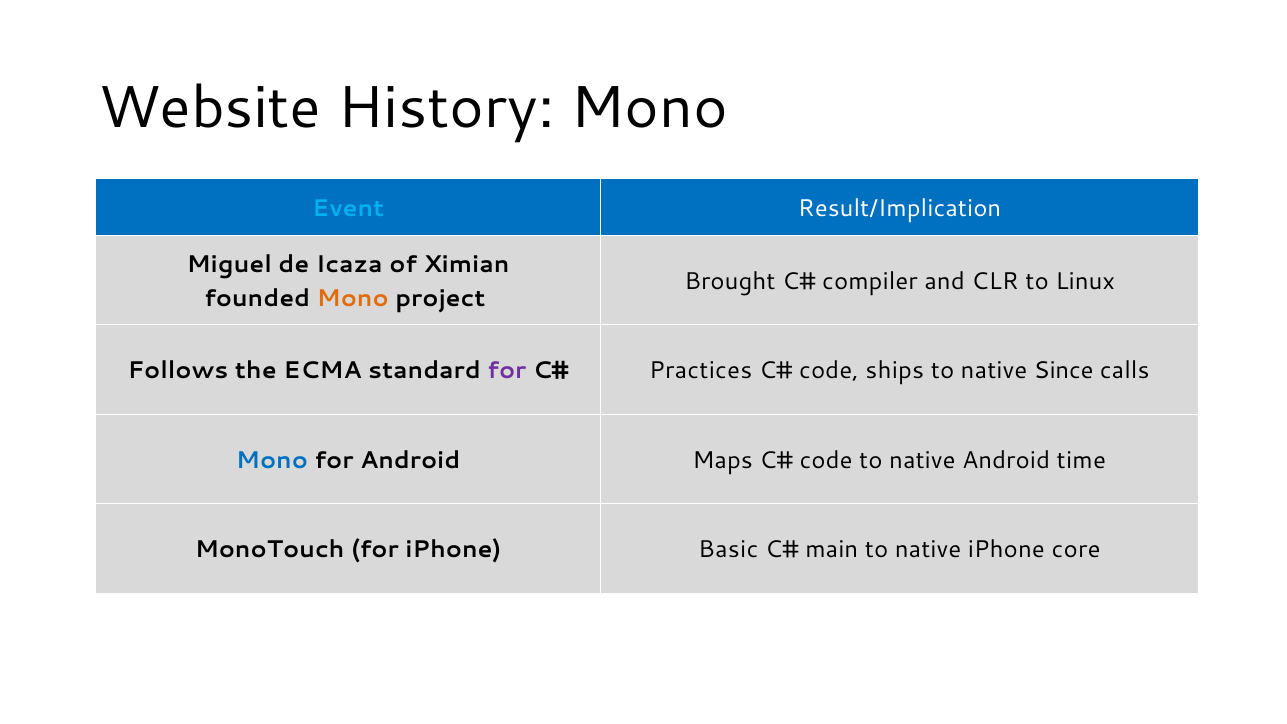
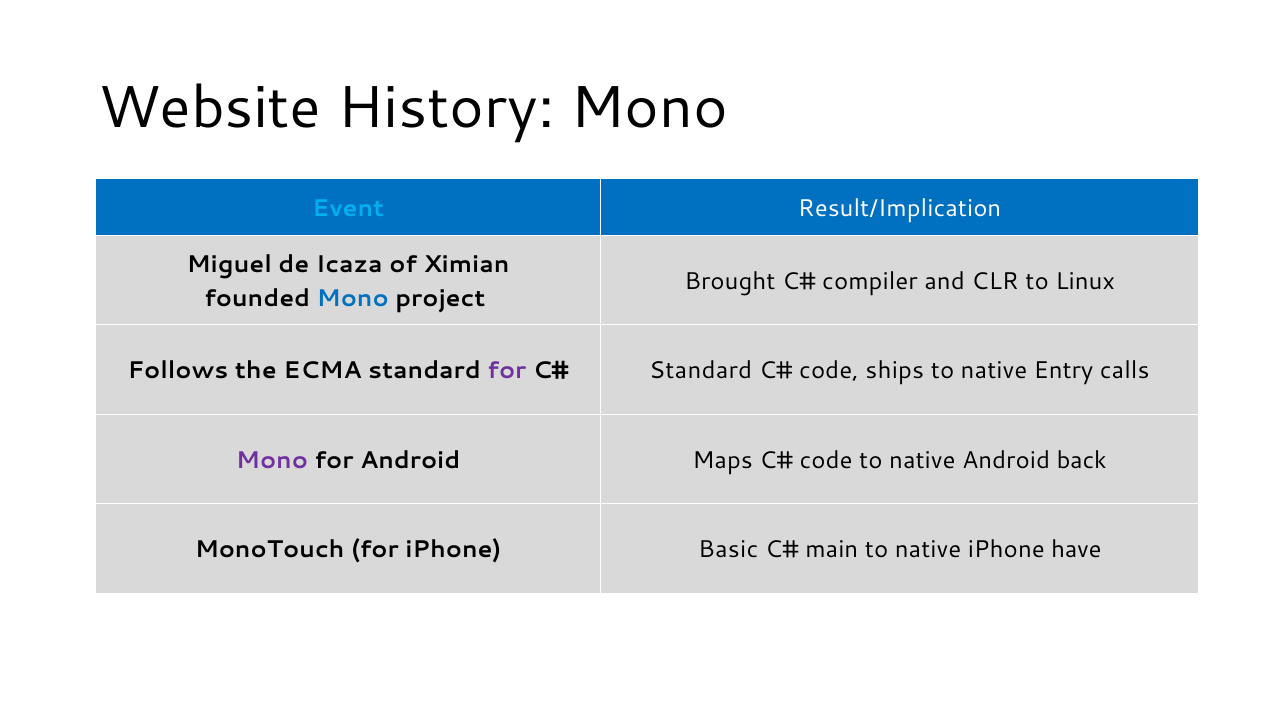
Mono colour: orange -> blue (353, 298)
Practices: Practices -> Standard (701, 371)
Since: Since -> Entry (1064, 371)
Mono colour: blue -> purple (272, 461)
time: time -> back (1082, 461)
core: core -> have (1076, 550)
